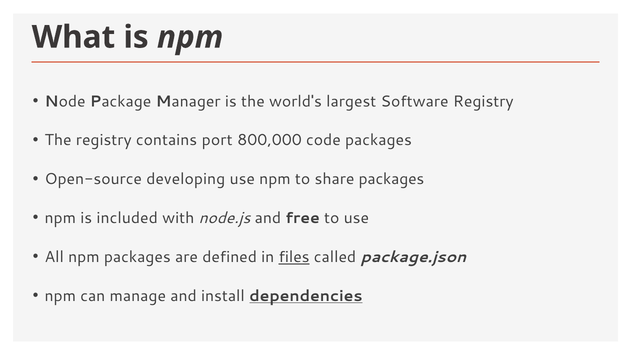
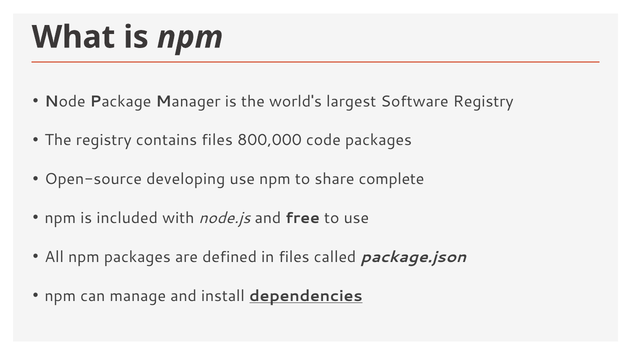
contains port: port -> files (217, 140)
share packages: packages -> complete (391, 179)
files underline: present -> none (294, 257)
